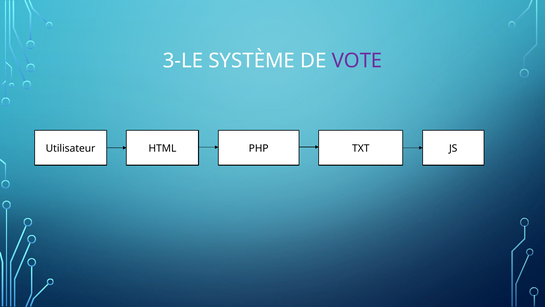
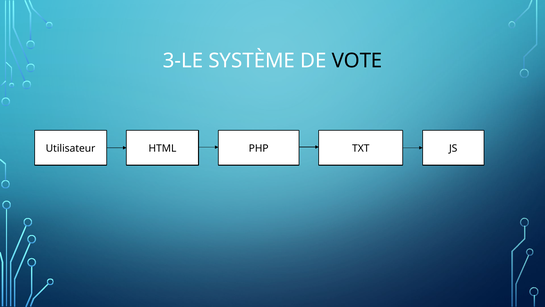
VOTE colour: purple -> black (357, 61)
